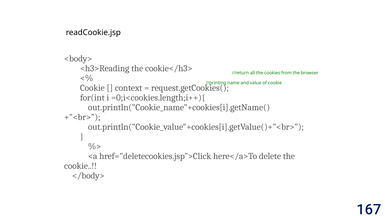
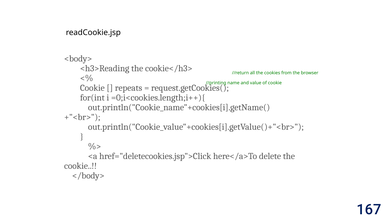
context: context -> repeats (129, 88)
